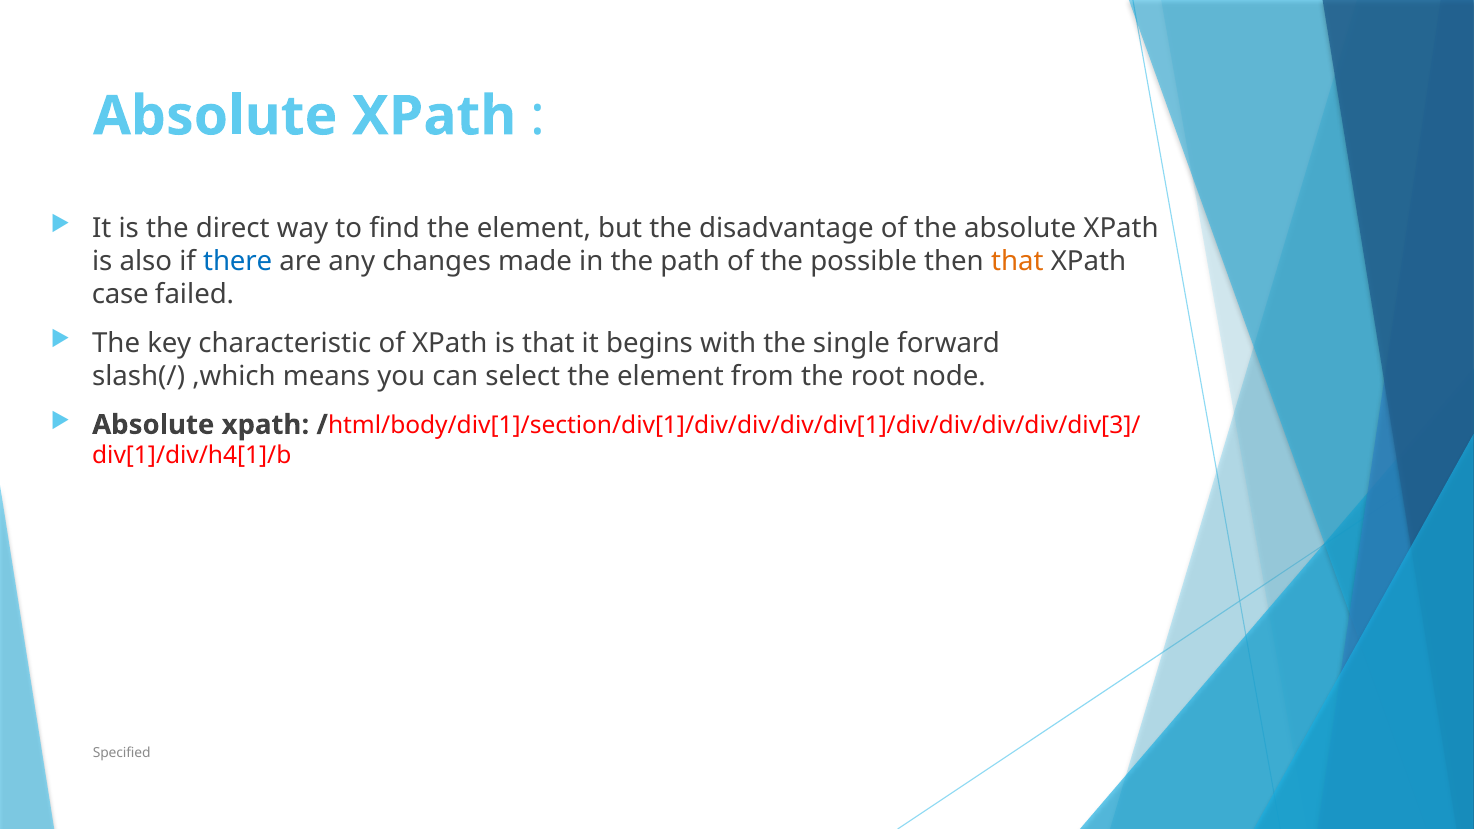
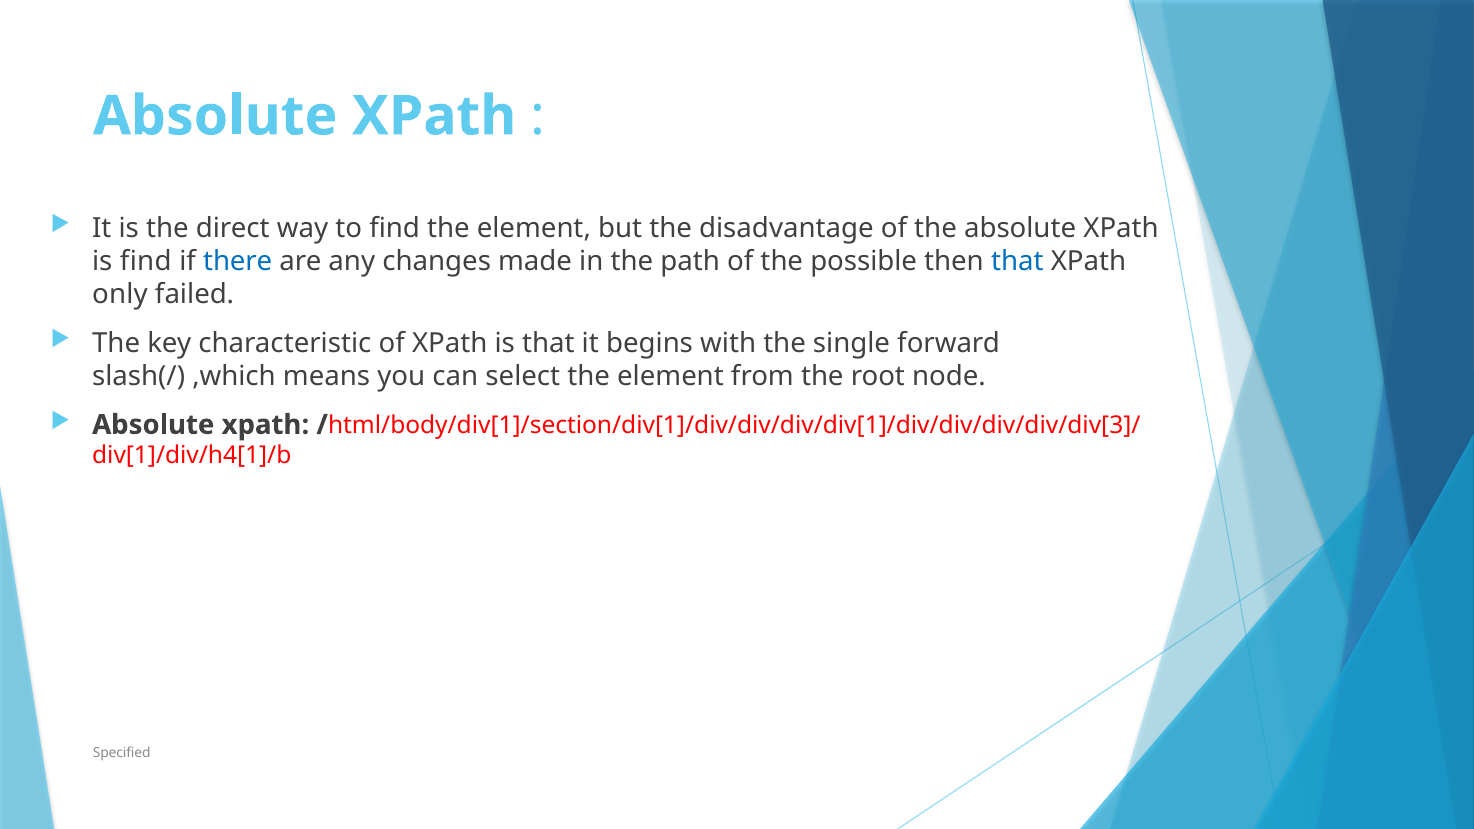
is also: also -> find (146, 261)
that colour: orange -> blue (1017, 261)
case: case -> only (120, 295)
